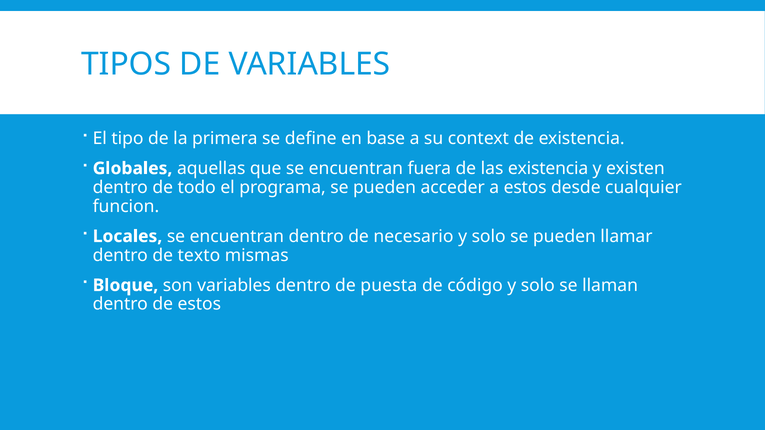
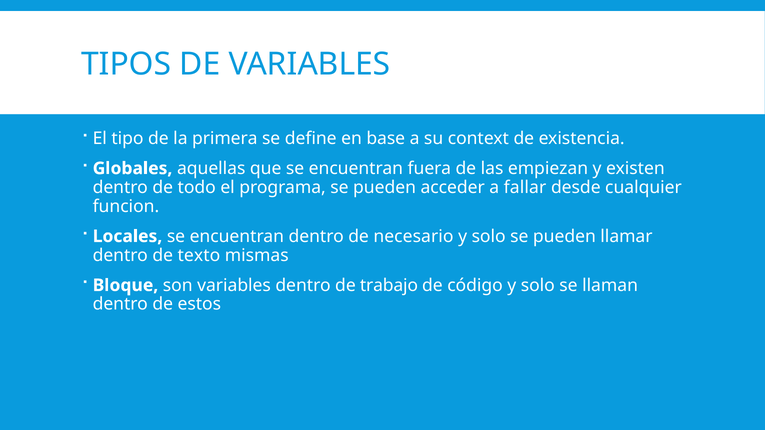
las existencia: existencia -> empiezan (548, 169)
a estos: estos -> fallar (525, 187)
puesta: puesta -> trabajo (389, 285)
